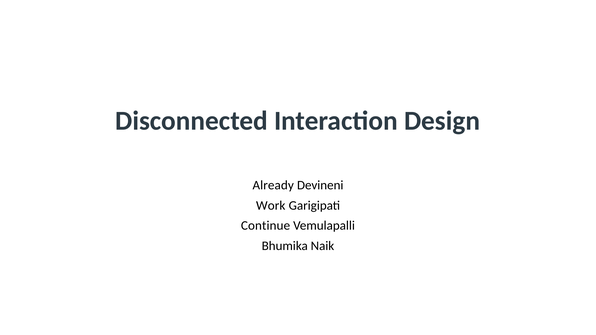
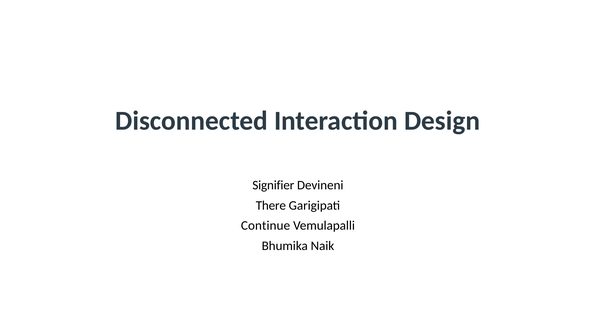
Already: Already -> Signifier (273, 185)
Work: Work -> There (271, 206)
